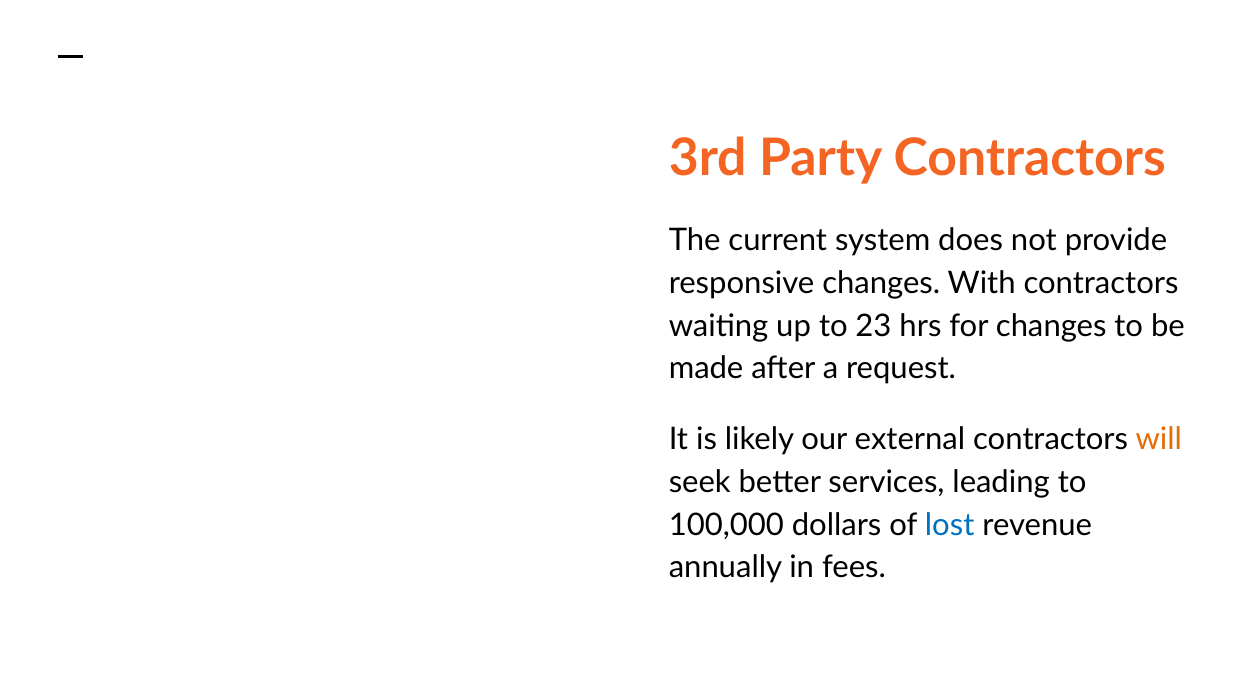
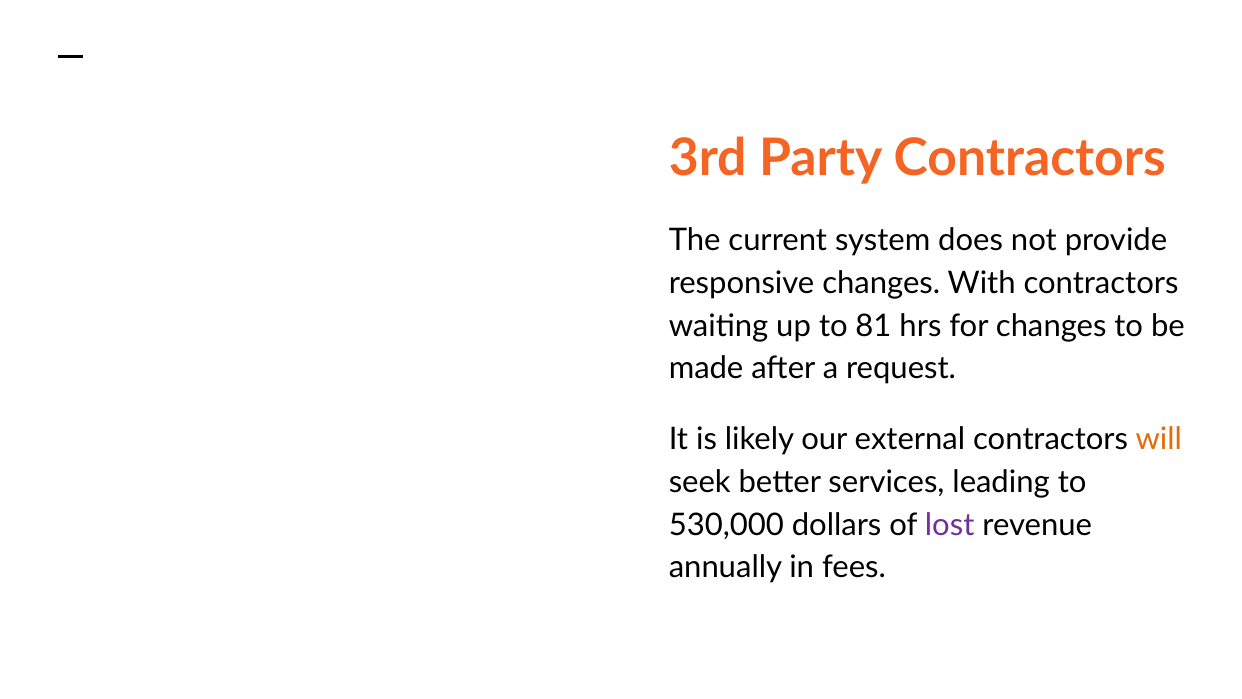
23: 23 -> 81 (873, 326)
100,000: 100,000 -> 530,000 (726, 525)
lost colour: blue -> purple (950, 525)
